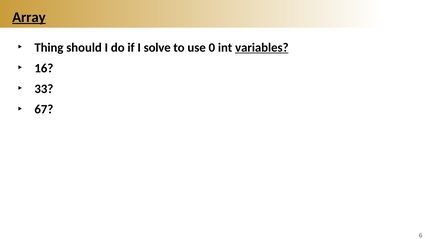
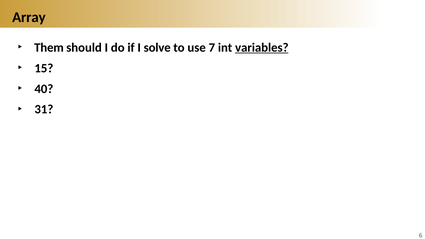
Array underline: present -> none (29, 17)
Thing: Thing -> Them (49, 48)
0: 0 -> 7 (212, 48)
16: 16 -> 15 (44, 68)
33: 33 -> 40 (44, 89)
67: 67 -> 31 (44, 109)
